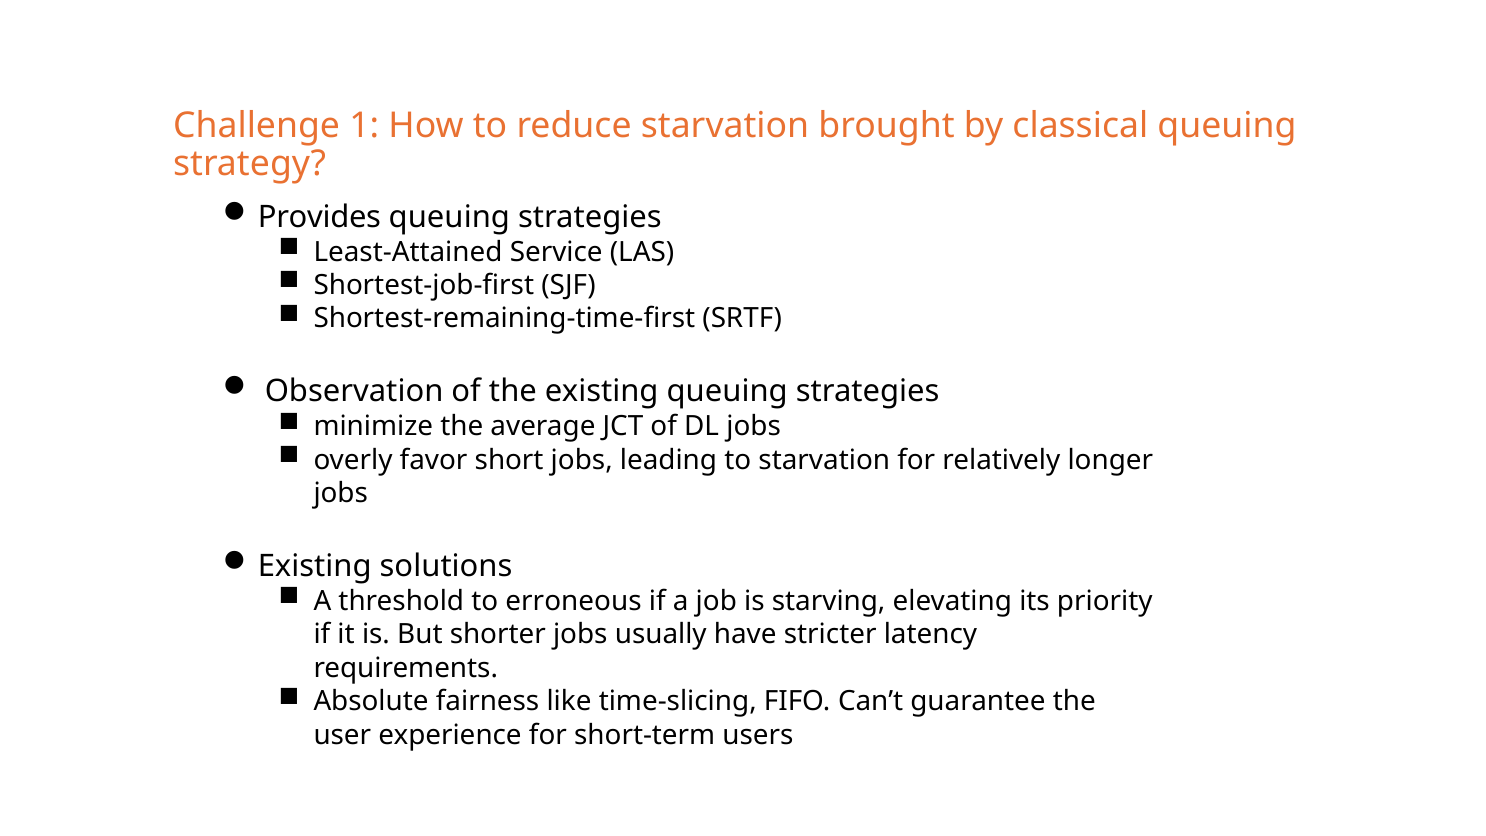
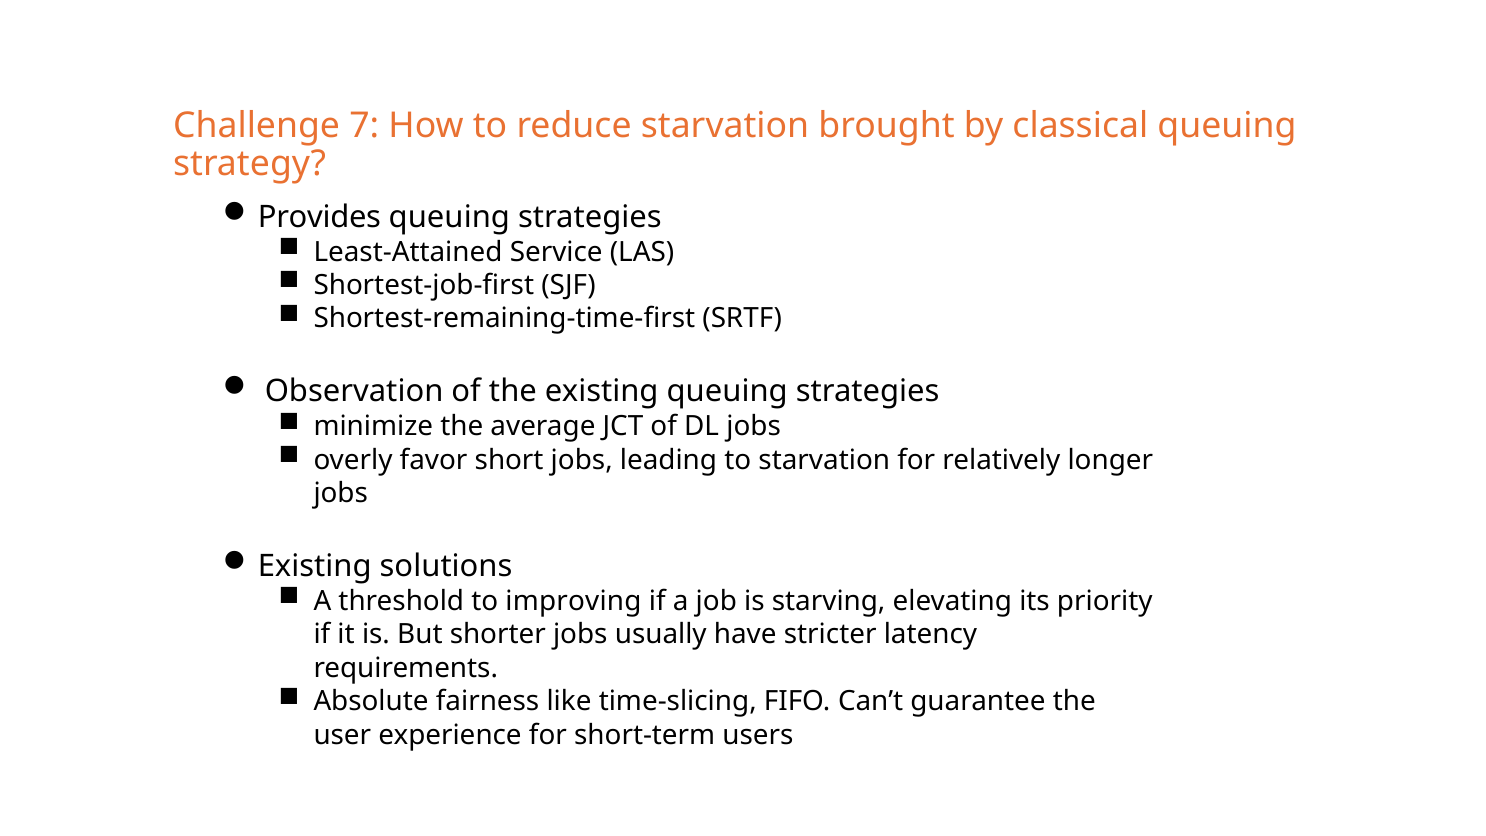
1: 1 -> 7 (364, 125)
erroneous: erroneous -> improving (573, 601)
